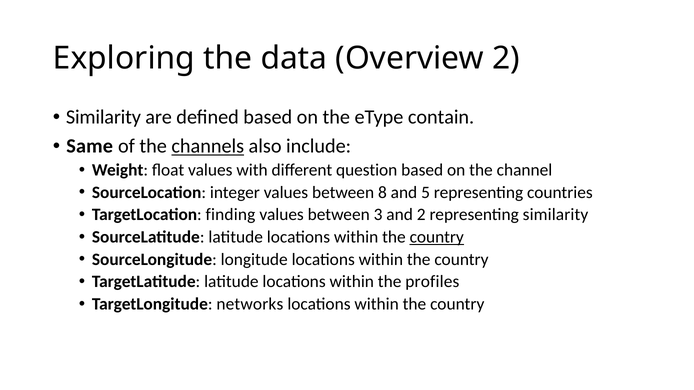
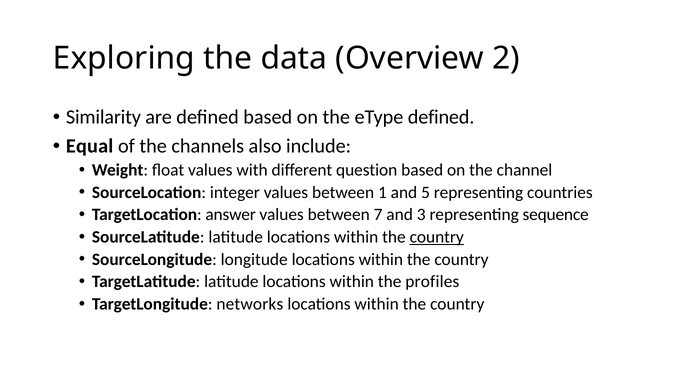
eType contain: contain -> defined (441, 117)
Same: Same -> Equal (90, 146)
channels underline: present -> none (208, 146)
8: 8 -> 1 (382, 193)
finding: finding -> answer (231, 215)
3: 3 -> 7 (378, 215)
and 2: 2 -> 3 (421, 215)
representing similarity: similarity -> sequence (556, 215)
